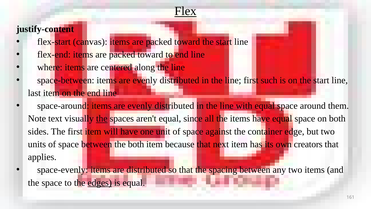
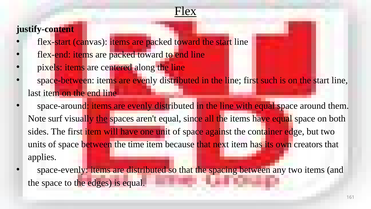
where: where -> pixels (50, 67)
text: text -> surf (55, 118)
the both: both -> time (136, 144)
edges underline: present -> none (100, 182)
